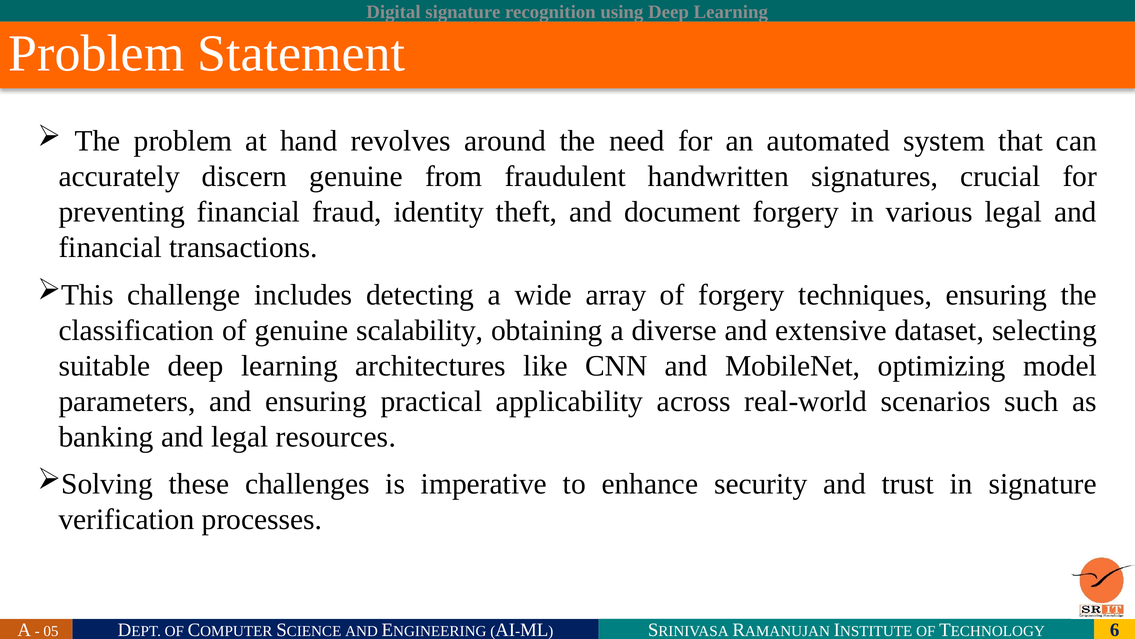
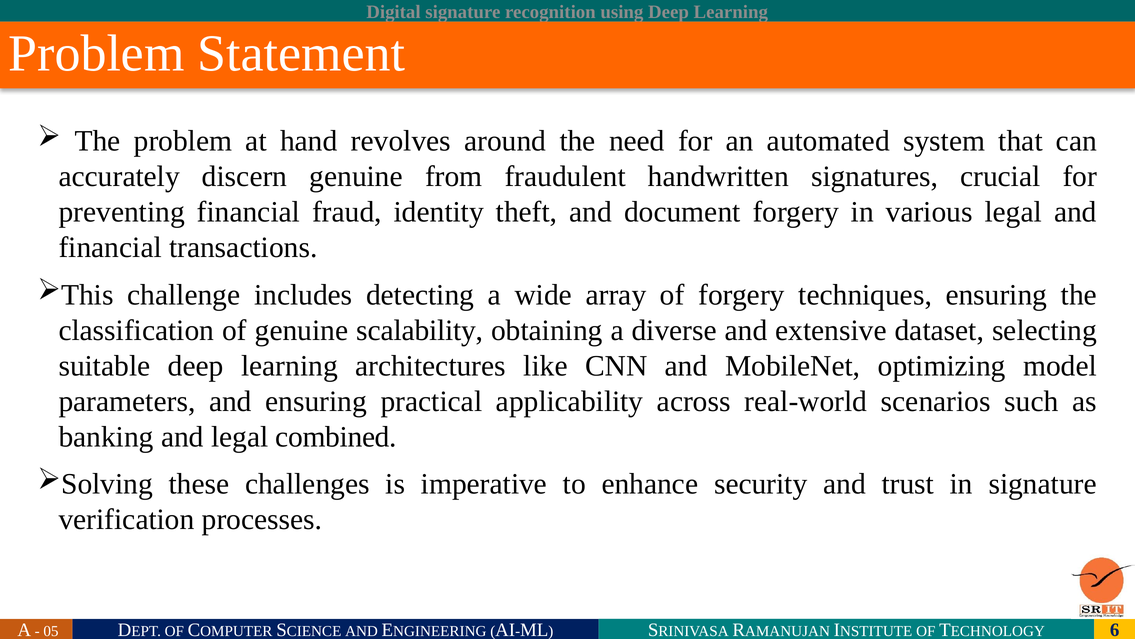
resources: resources -> combined (336, 436)
